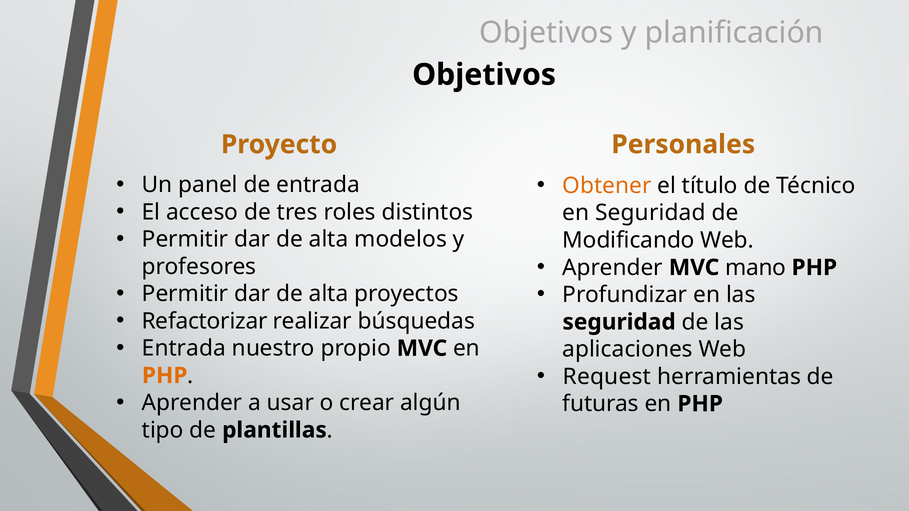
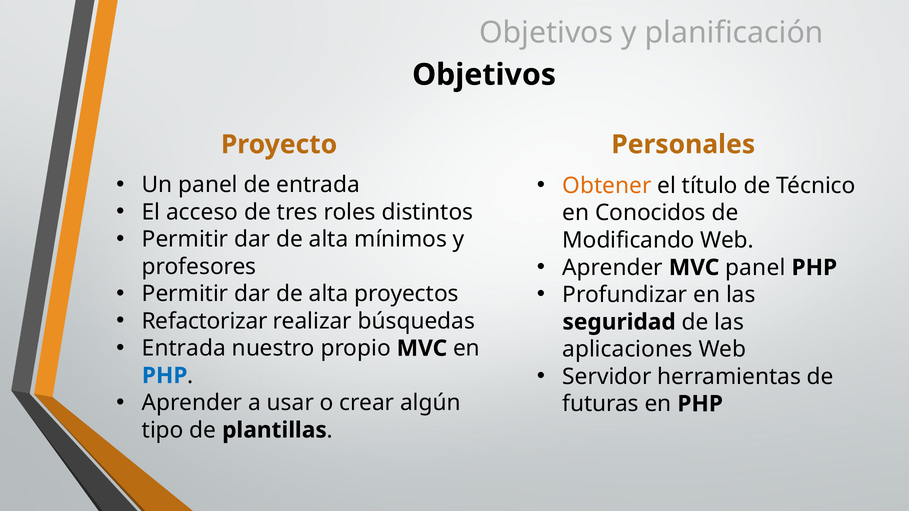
en Seguridad: Seguridad -> Conocidos (651, 213)
modelos: modelos -> mínimos (401, 239)
MVC mano: mano -> panel (755, 268)
Request: Request -> Servidor (607, 377)
PHP colour: orange -> blue (165, 376)
